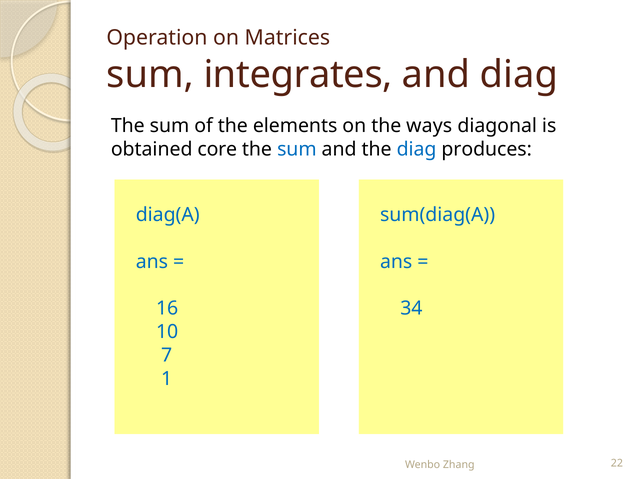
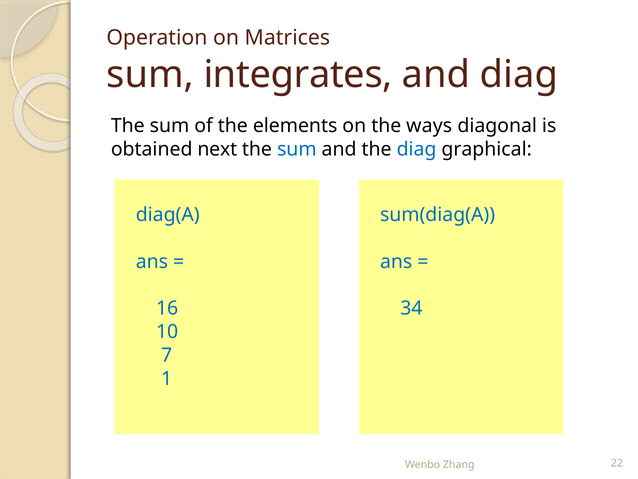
core: core -> next (217, 149)
produces: produces -> graphical (487, 149)
